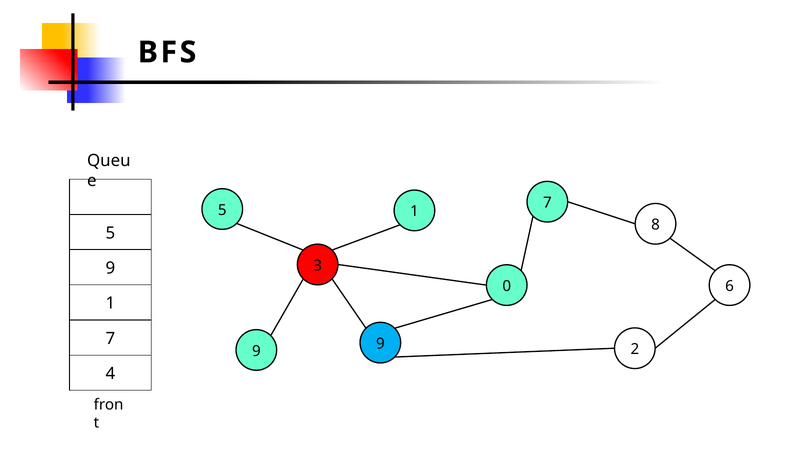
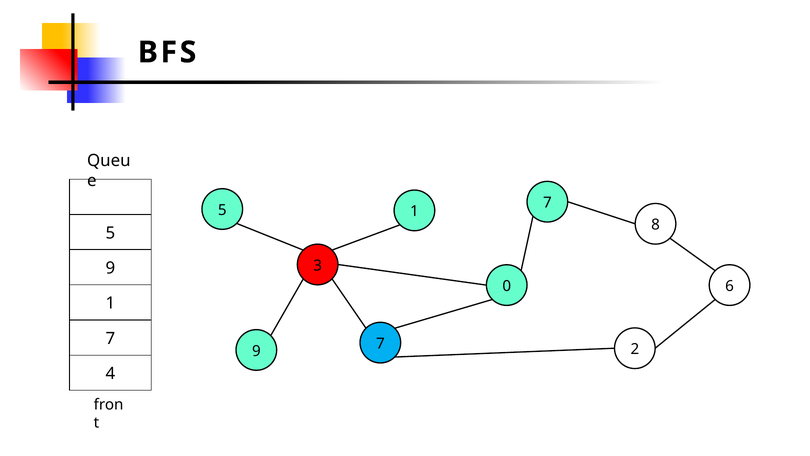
9 9: 9 -> 7 (380, 343)
